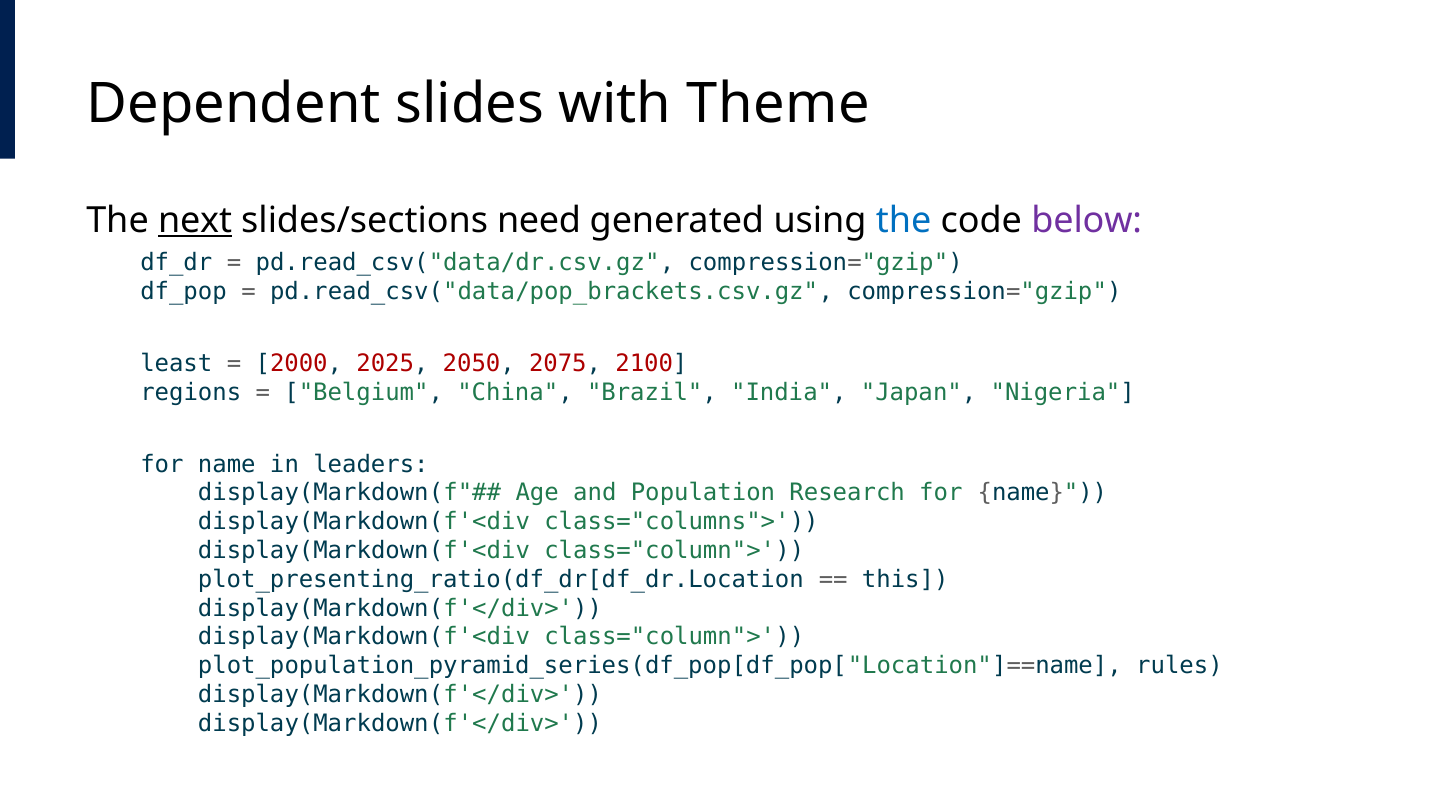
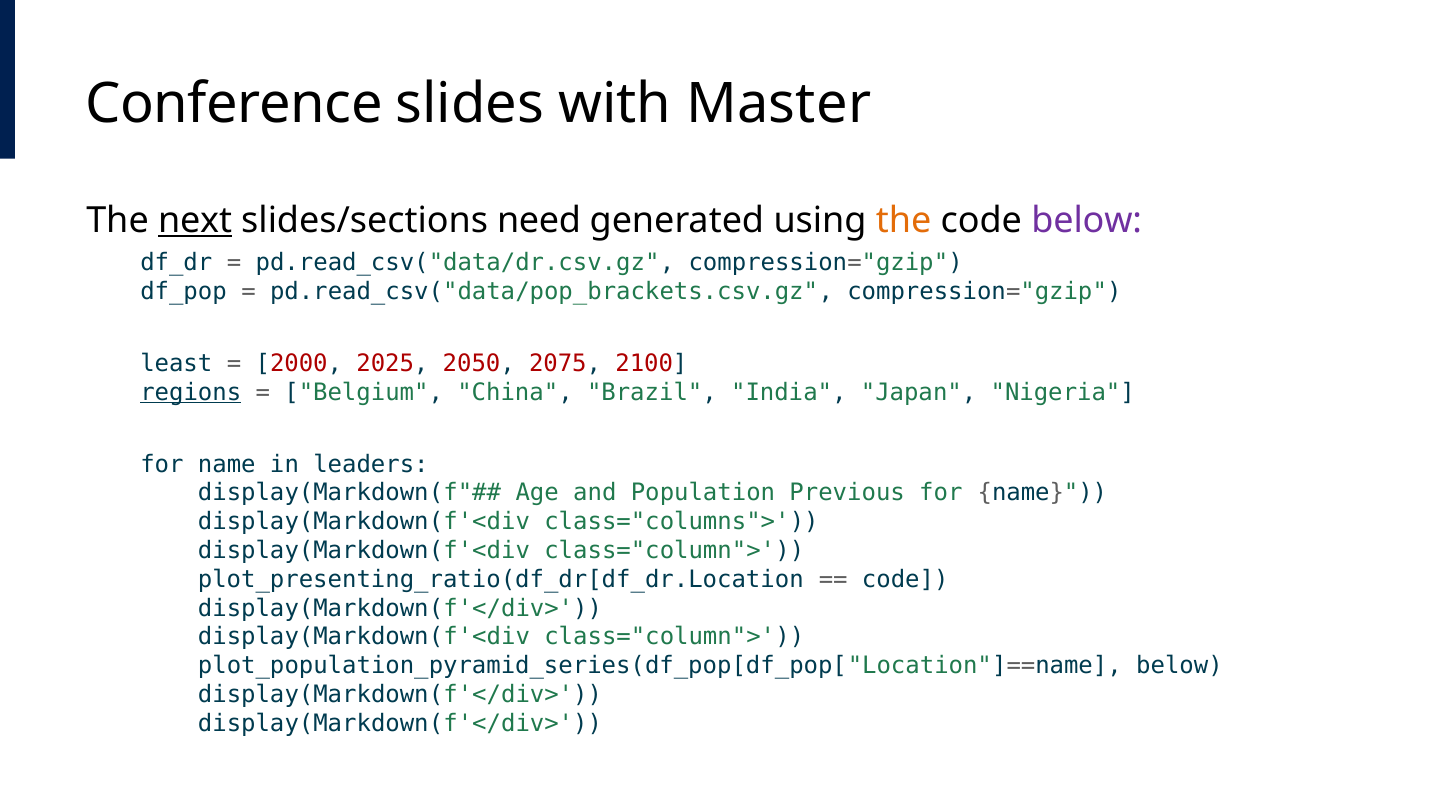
Dependent: Dependent -> Conference (234, 104)
Theme: Theme -> Master (779, 104)
the colour: blue -> orange (904, 220)
regions underline: none -> present (191, 392)
Research: Research -> Previous (847, 493)
this: this -> code (905, 579)
plot_population_pyramid_series(df_pop[df_pop["Location"]==name rules: rules -> below (1179, 665)
